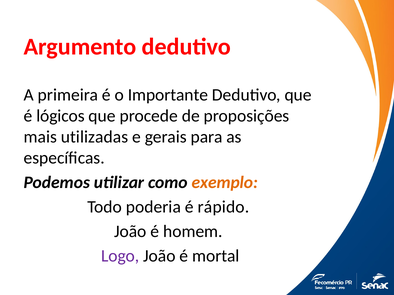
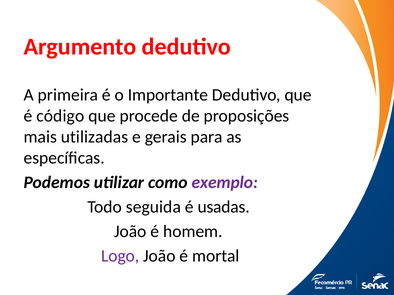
lógicos: lógicos -> código (60, 116)
exemplo colour: orange -> purple (225, 183)
poderia: poderia -> seguida (153, 207)
rápido: rápido -> usadas (224, 207)
